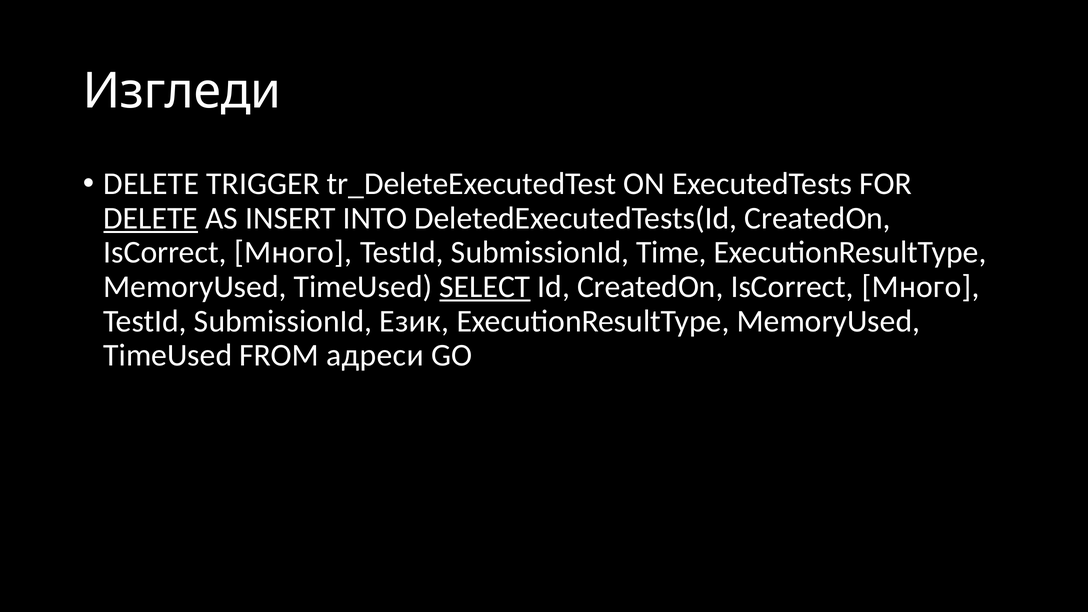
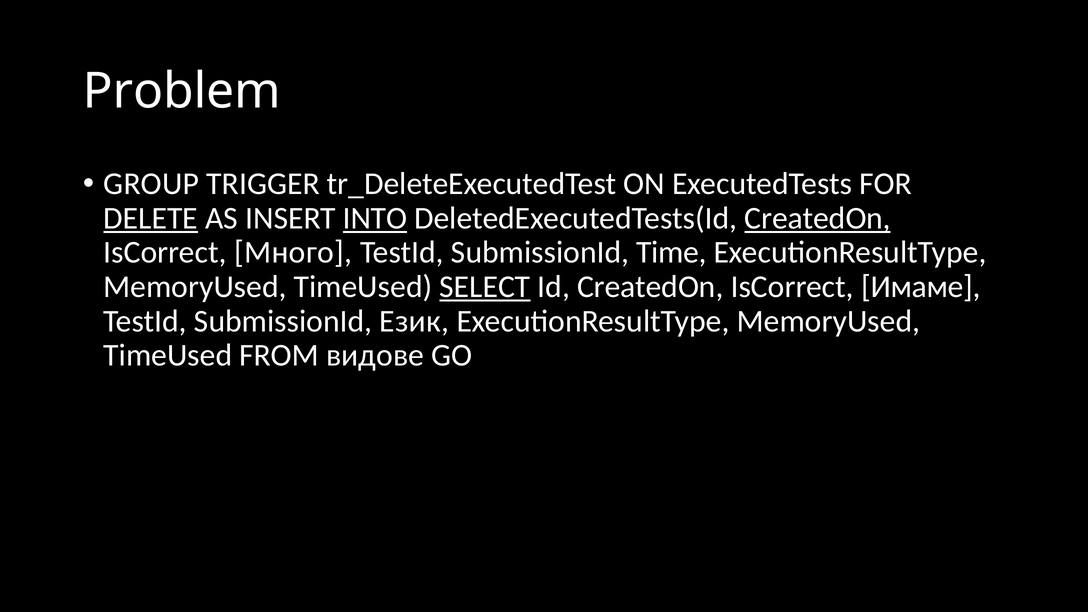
Изгледи: Изгледи -> Problem (182, 91)
DELETE: DELETE -> GROUP (151, 184)
INTO underline: none -> present (375, 218)
CreatedOn underline: none -> present (818, 218)
Id CreatedOn IsCorrect Много: Много -> Имаме (921, 287)
адреси: адреси -> видове (375, 355)
